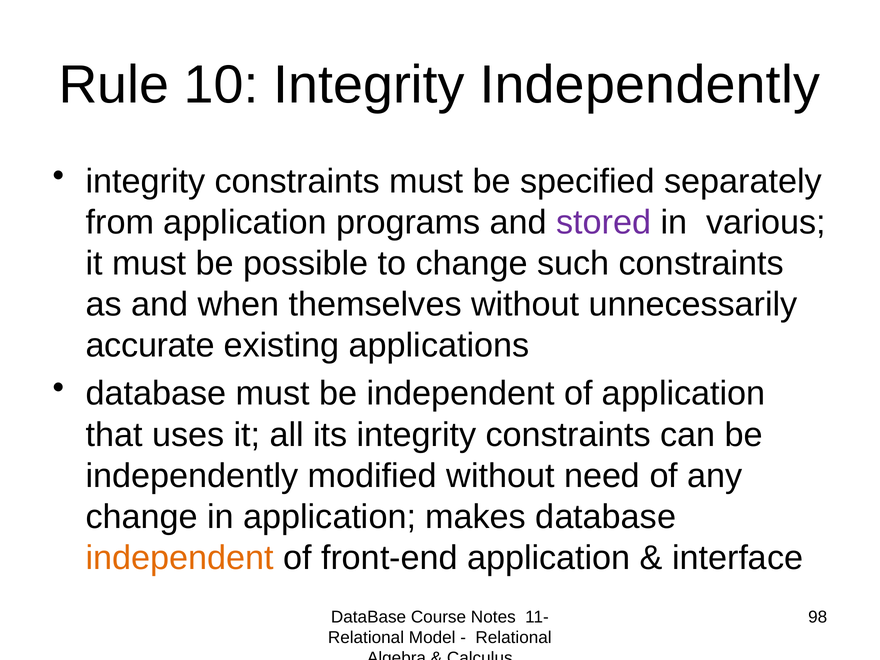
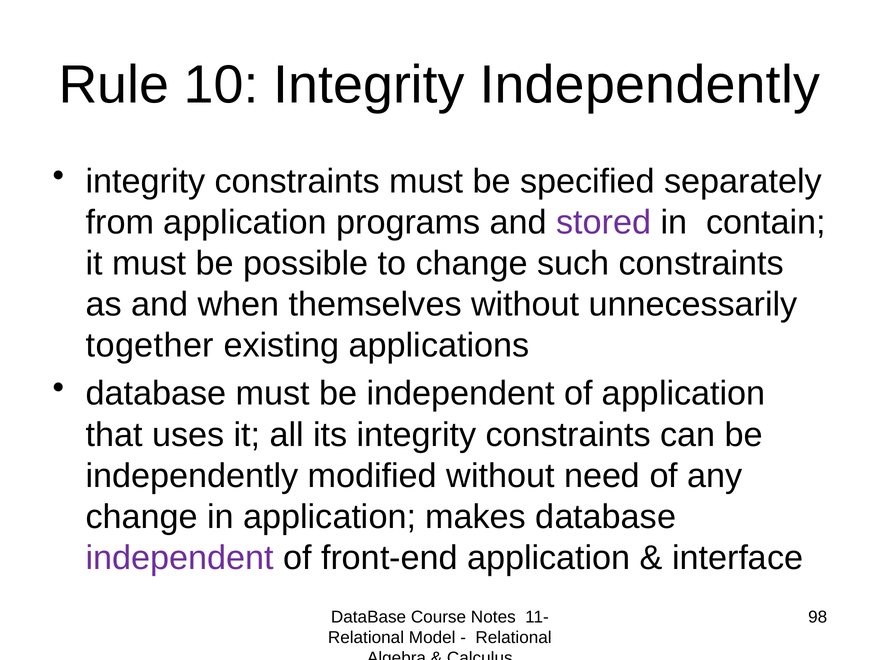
various: various -> contain (766, 222)
accurate: accurate -> together (150, 346)
independent colour: orange -> purple (180, 558)
